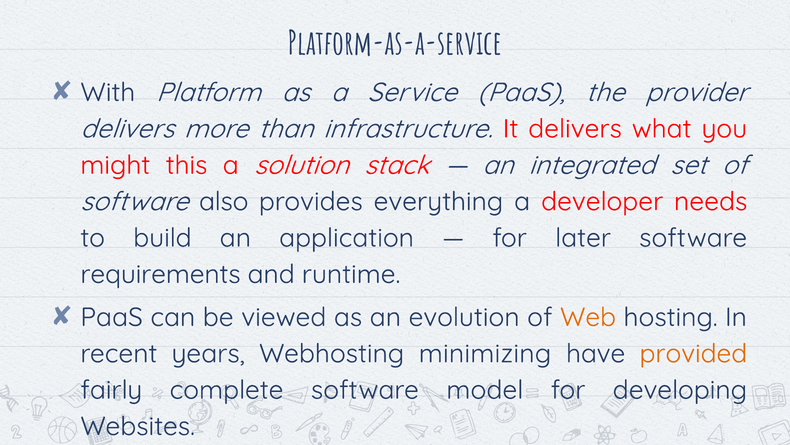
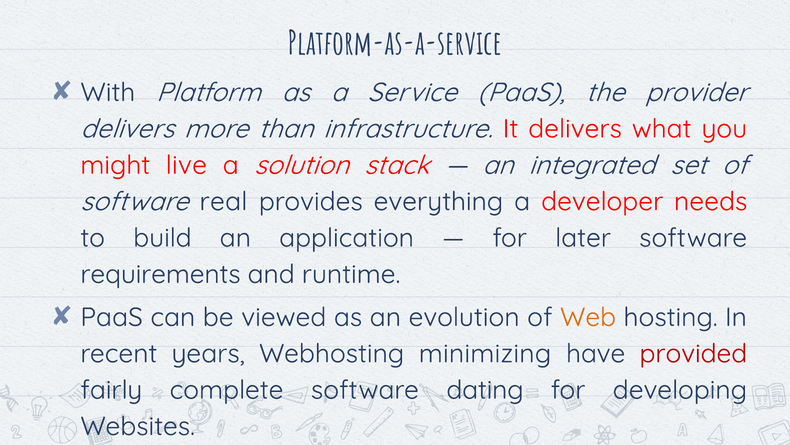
this: this -> live (186, 165)
also: also -> real (223, 201)
provided colour: orange -> red (693, 353)
model: model -> dating (485, 390)
